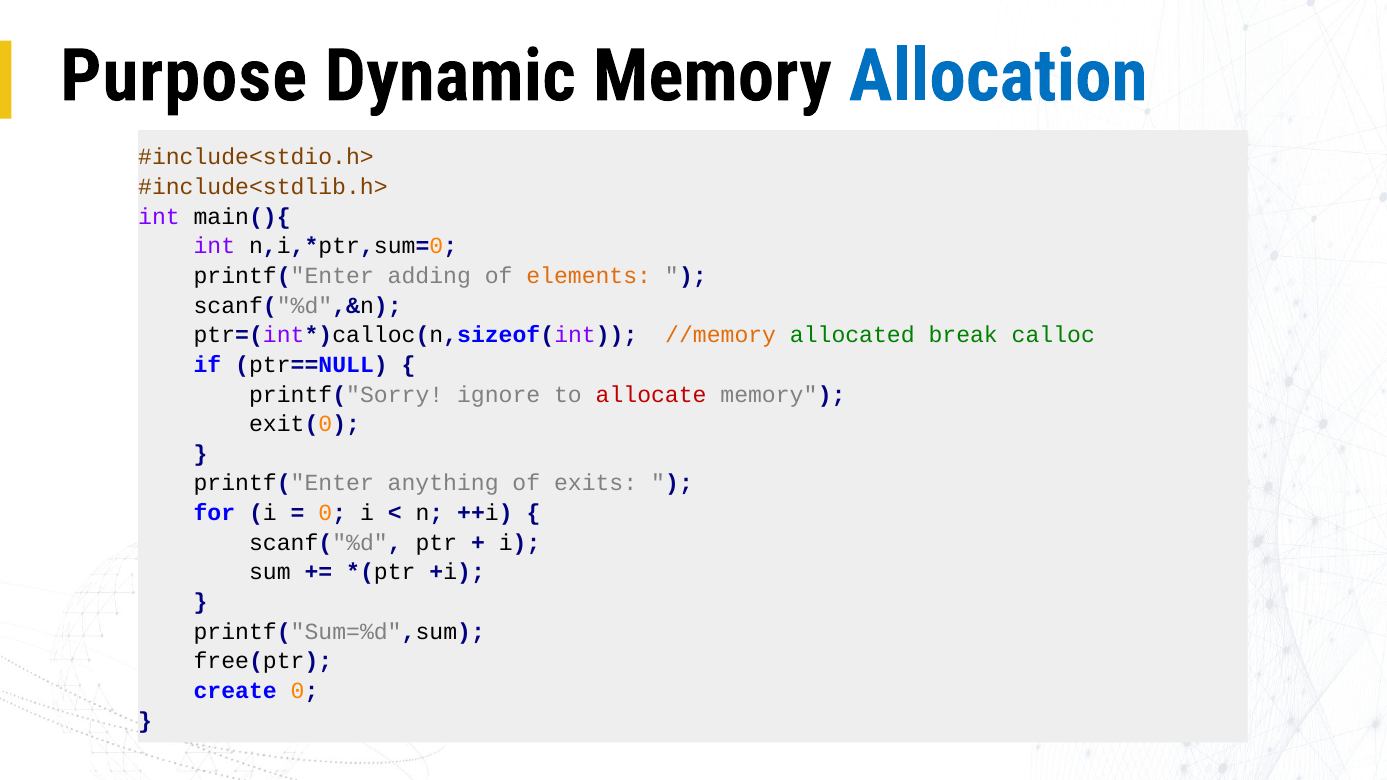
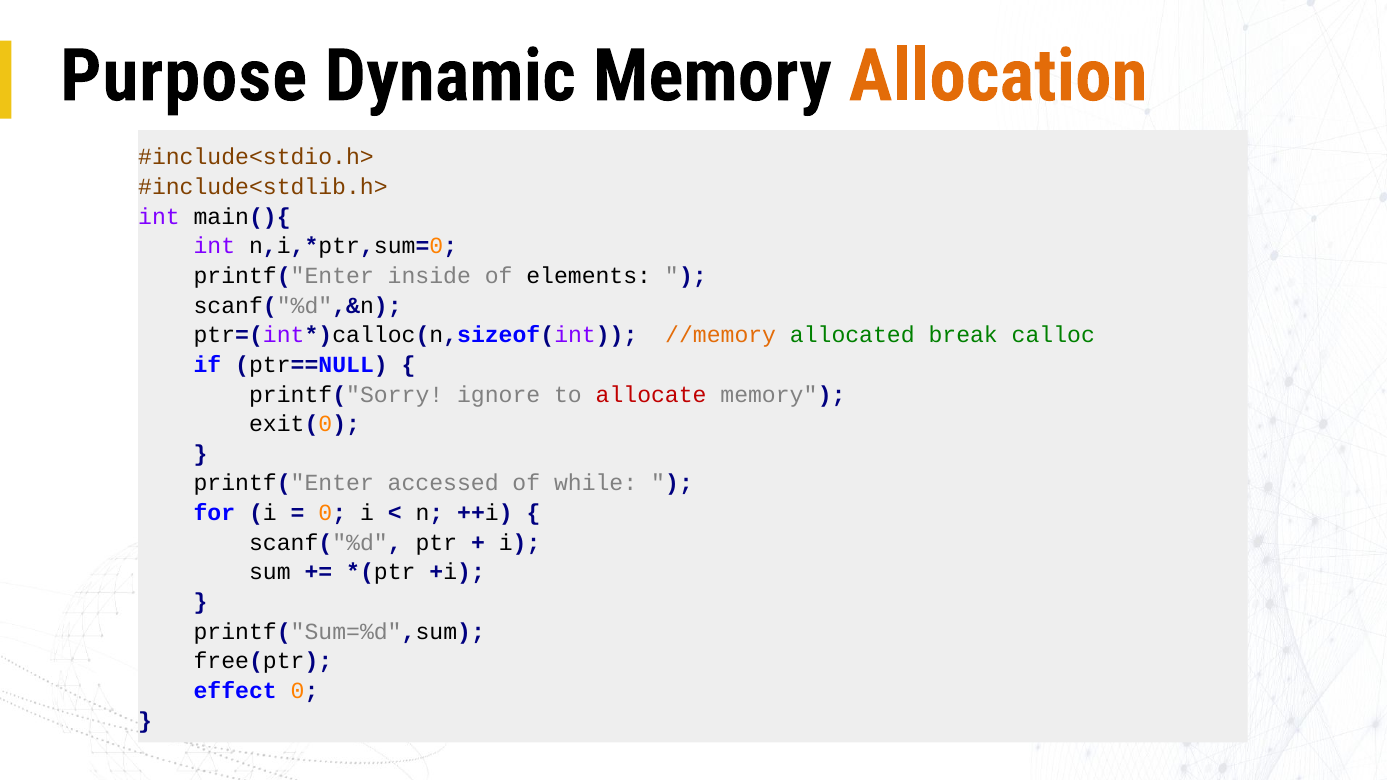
Allocation colour: blue -> orange (998, 76)
adding: adding -> inside (429, 276)
elements colour: orange -> black (589, 276)
anything: anything -> accessed (443, 483)
exits: exits -> while (596, 483)
create: create -> effect (235, 691)
